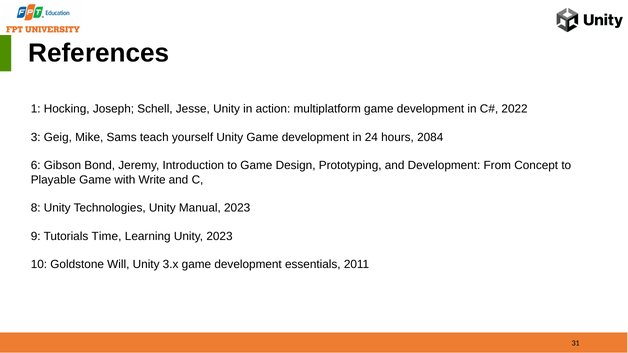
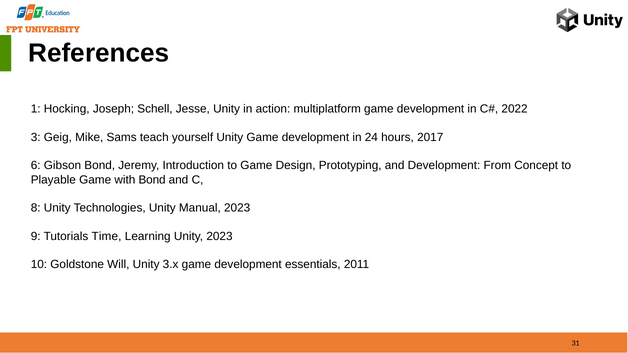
2084: 2084 -> 2017 (430, 137)
with Write: Write -> Bond (152, 180)
